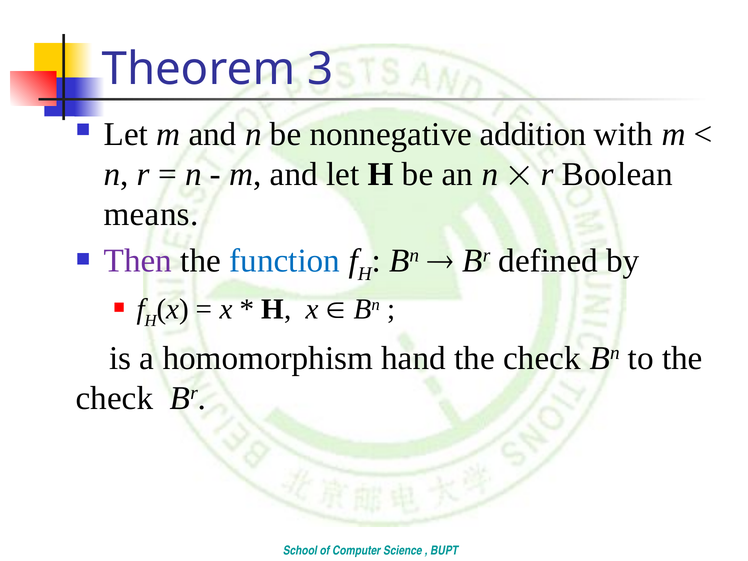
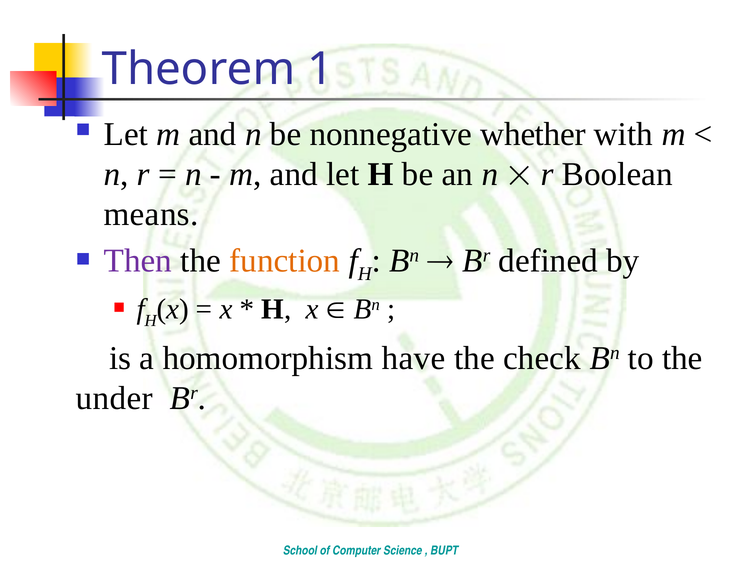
3: 3 -> 1 (320, 69)
addition: addition -> whether (533, 134)
function colour: blue -> orange (285, 261)
hand: hand -> have (413, 358)
check: check -> under (114, 398)
